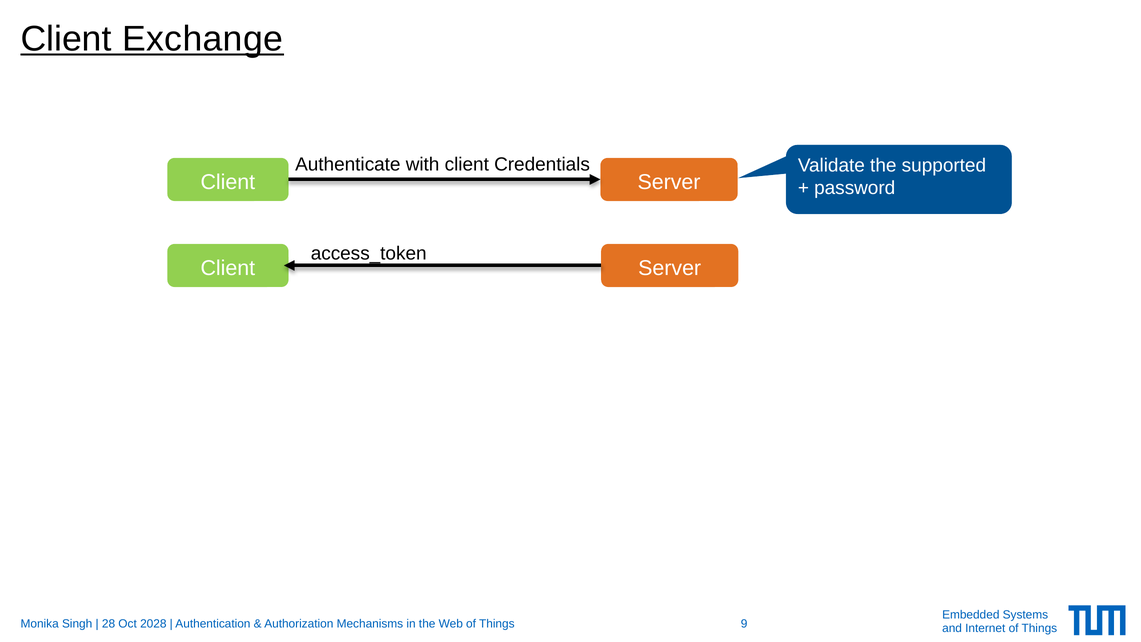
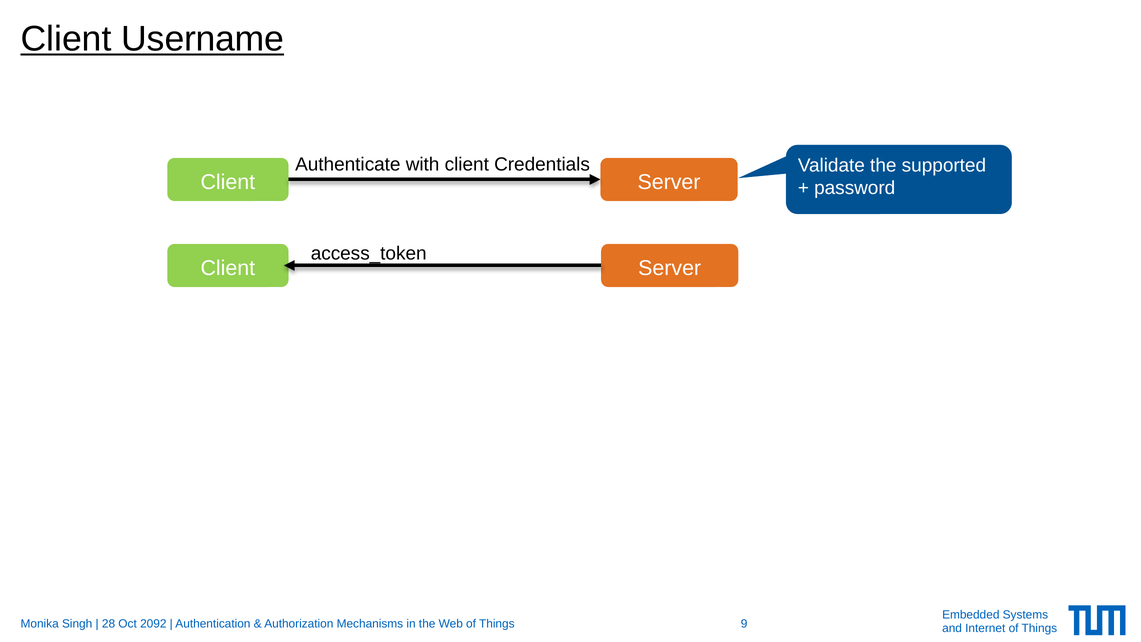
Exchange: Exchange -> Username (203, 39)
2028: 2028 -> 2092 (153, 624)
